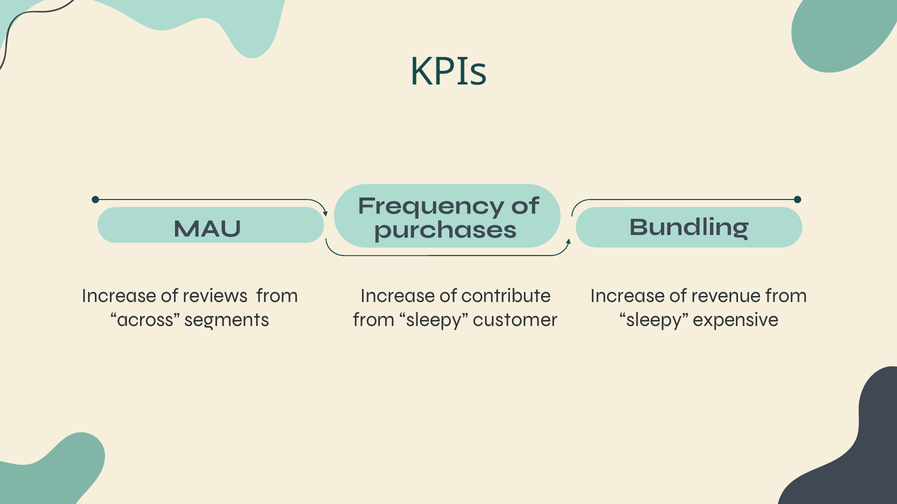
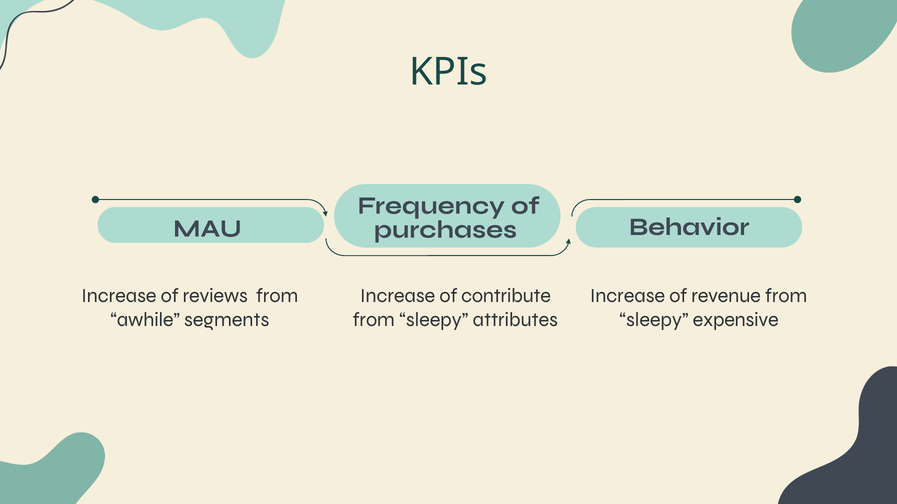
Bundling: Bundling -> Behavior (689, 227)
across: across -> awhile (145, 320)
customer: customer -> attributes (515, 320)
